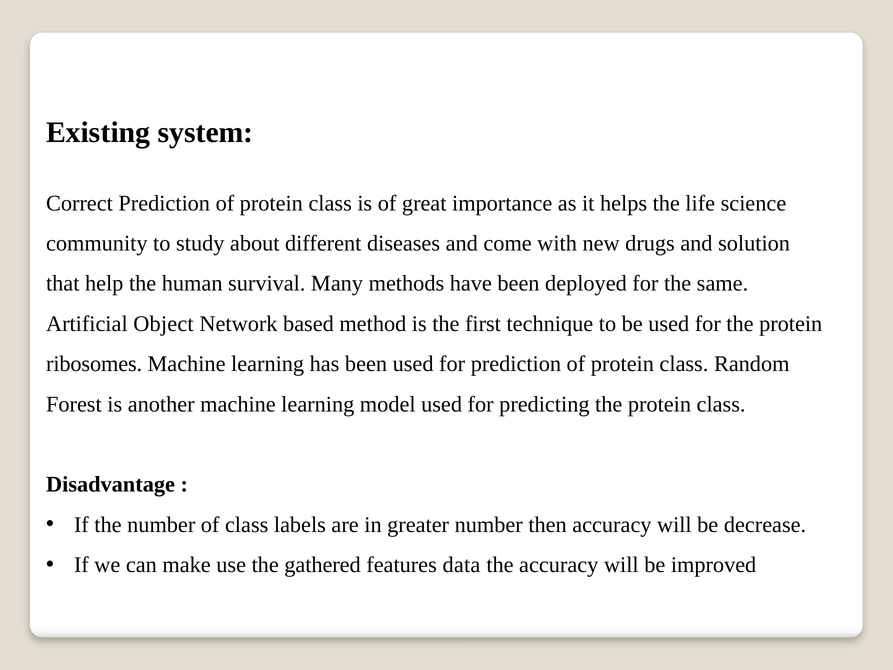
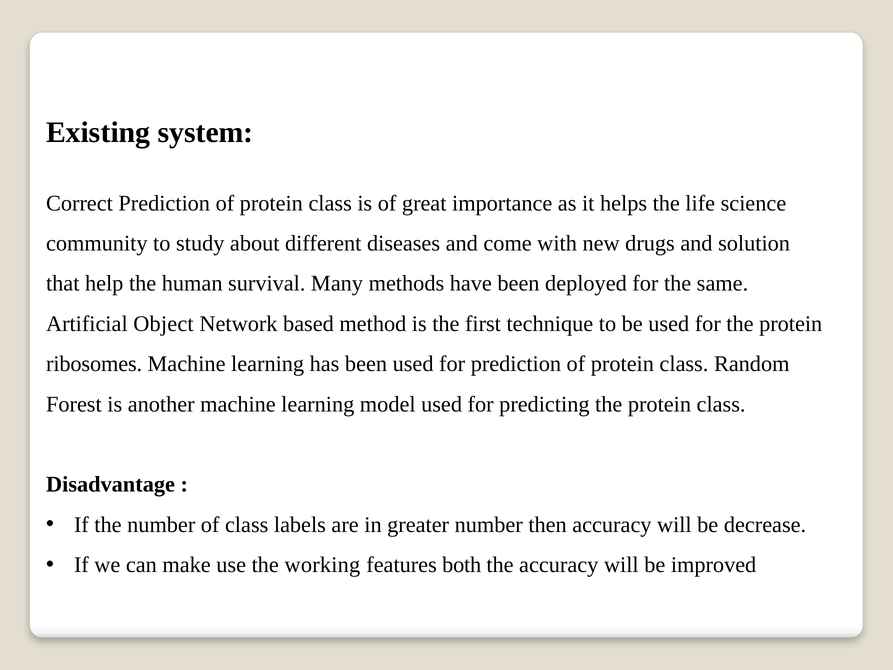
gathered: gathered -> working (322, 565)
data: data -> both (462, 565)
